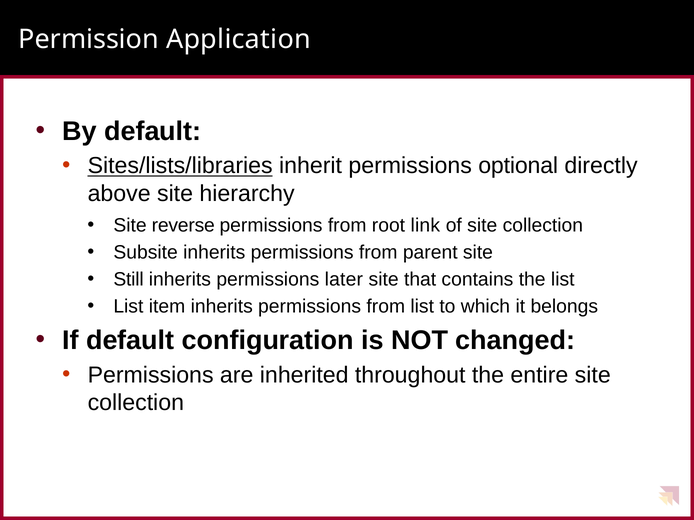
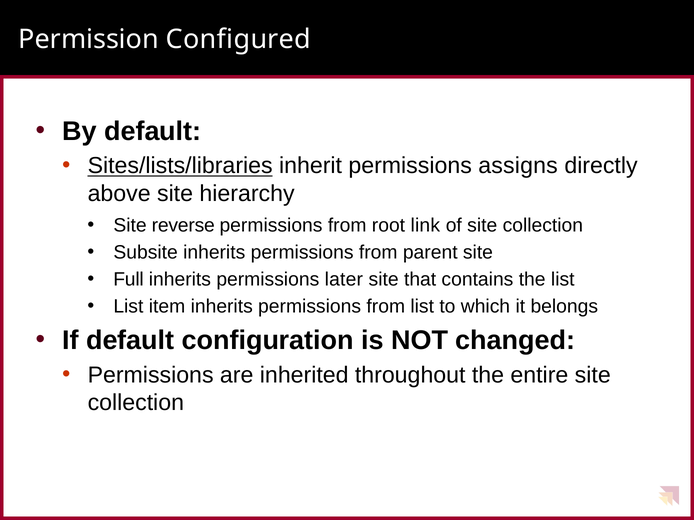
Application: Application -> Configured (238, 39)
optional: optional -> assigns (518, 166)
Still: Still -> Full (129, 280)
